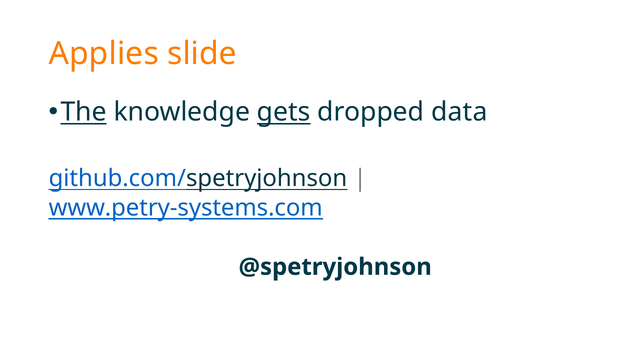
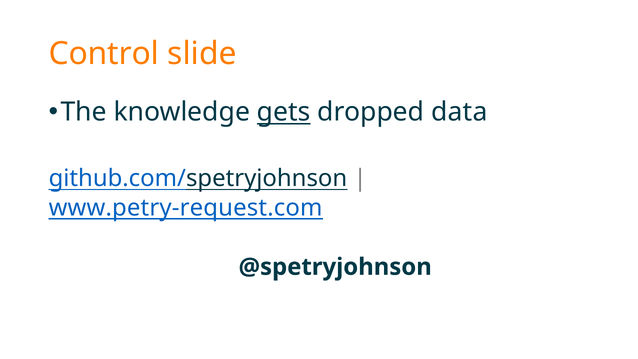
Applies: Applies -> Control (104, 54)
The underline: present -> none (84, 112)
www.petry-systems.com: www.petry-systems.com -> www.petry-request.com (186, 208)
